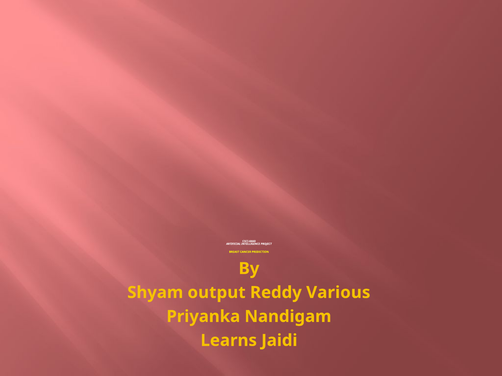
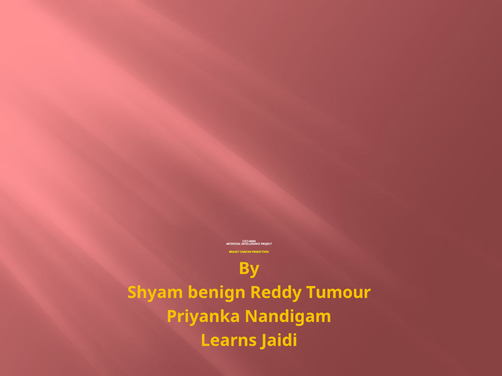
output: output -> benign (217, 293)
Various: Various -> Tumour (338, 293)
